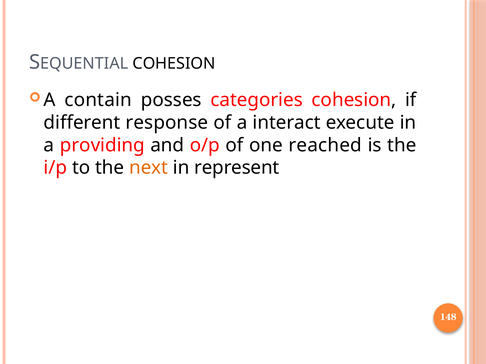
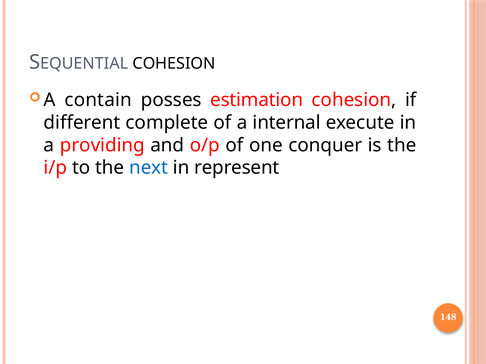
categories: categories -> estimation (257, 100)
response: response -> complete (167, 123)
interact: interact -> internal (287, 123)
reached: reached -> conquer (325, 145)
next colour: orange -> blue (149, 168)
